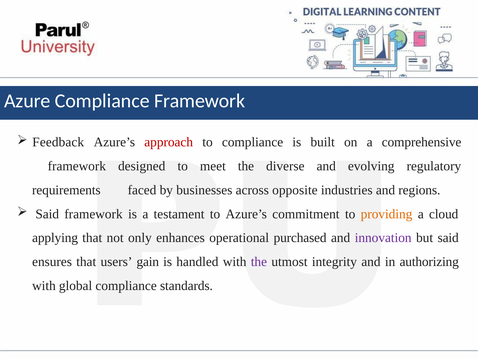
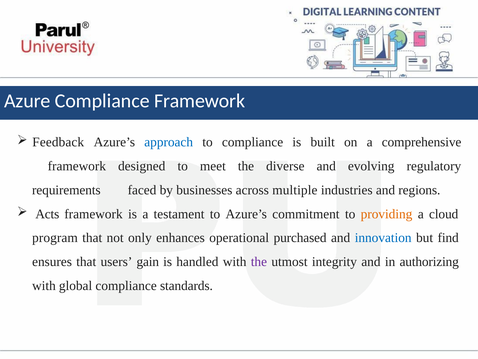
approach colour: red -> blue (169, 142)
opposite: opposite -> multiple (295, 190)
Said: Said -> Acts (47, 214)
applying: applying -> program (55, 238)
innovation colour: purple -> blue (383, 238)
but said: said -> find (448, 238)
